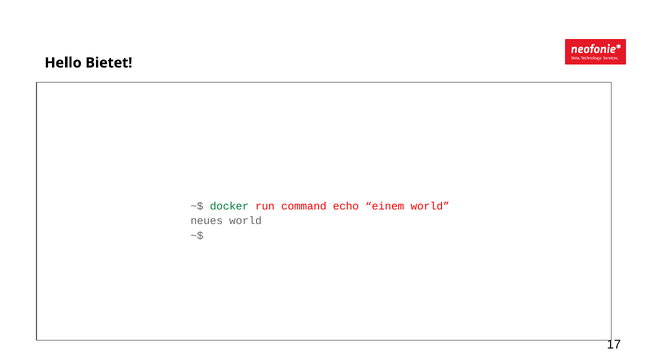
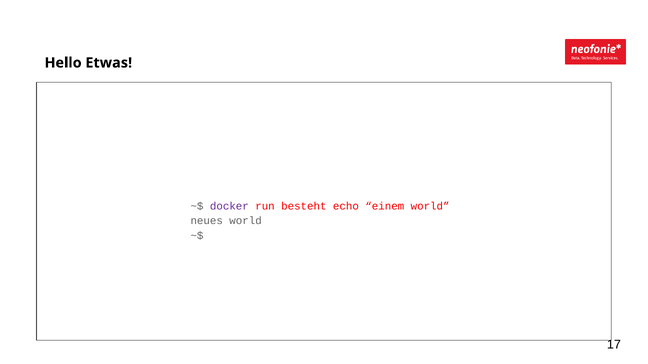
Bietet: Bietet -> Etwas (109, 63)
docker colour: green -> purple (229, 206)
command: command -> besteht (304, 206)
